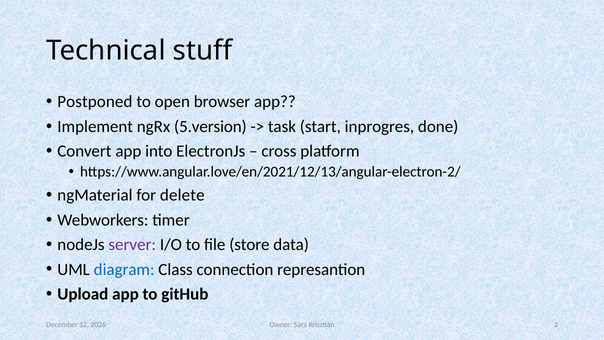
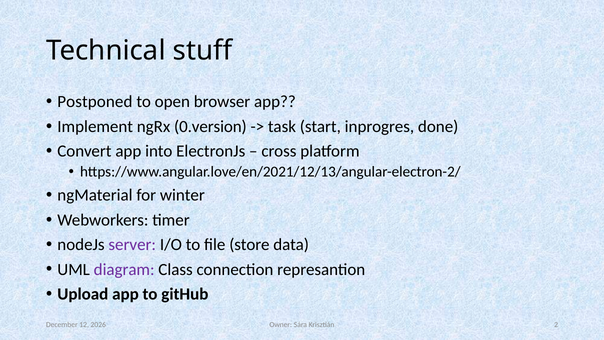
5.version: 5.version -> 0.version (210, 126)
delete: delete -> winter (182, 195)
diagram colour: blue -> purple (124, 269)
